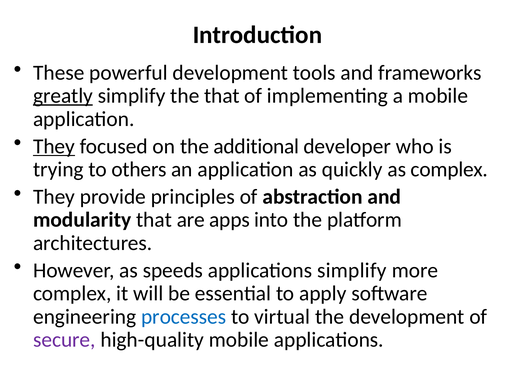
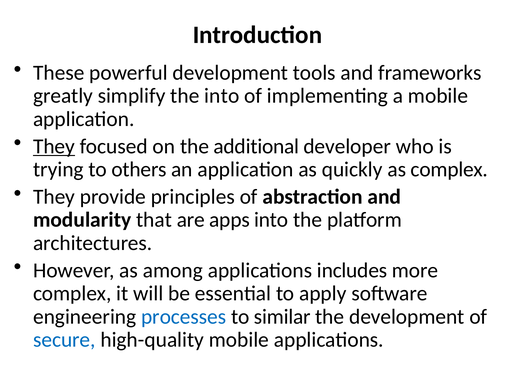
greatly underline: present -> none (63, 96)
the that: that -> into (222, 96)
speeds: speeds -> among (173, 270)
applications simplify: simplify -> includes (352, 270)
virtual: virtual -> similar (282, 317)
secure colour: purple -> blue (64, 340)
